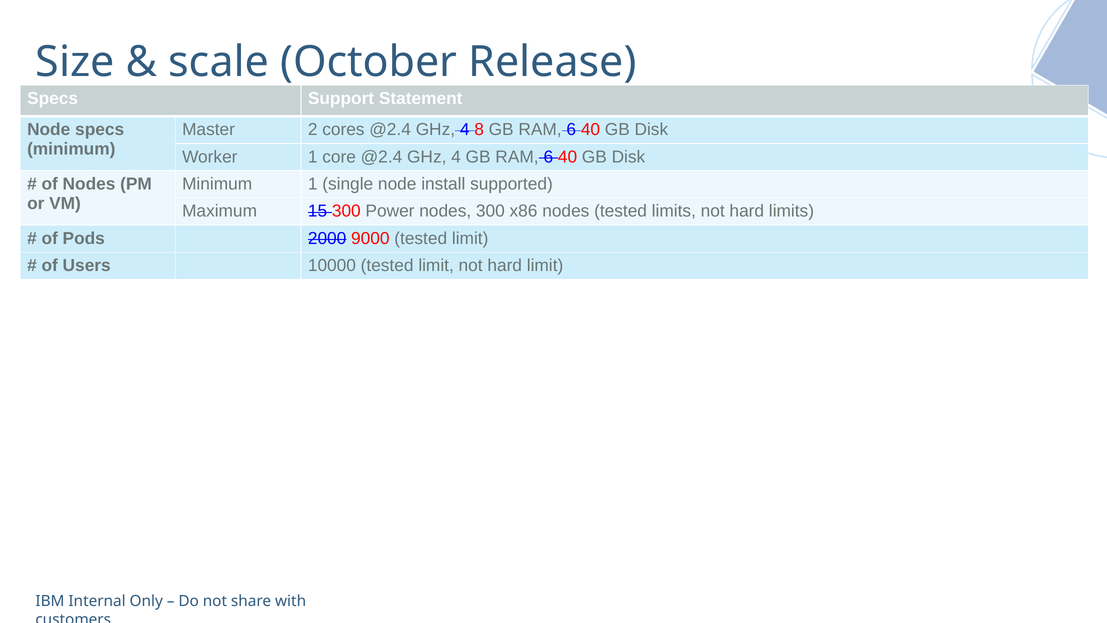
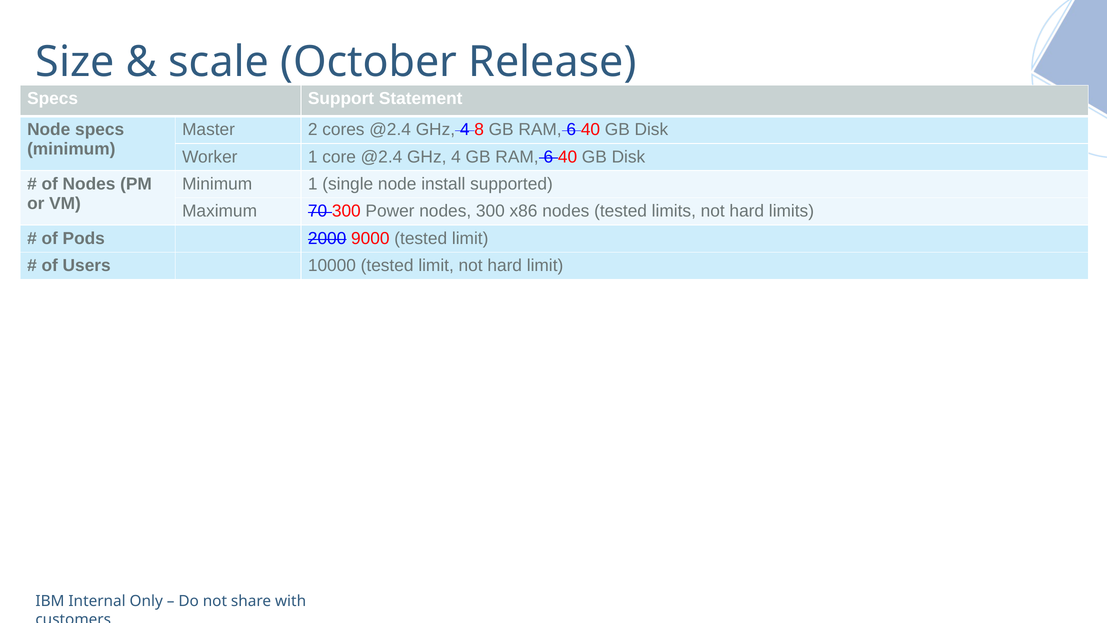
15: 15 -> 70 (318, 211)
